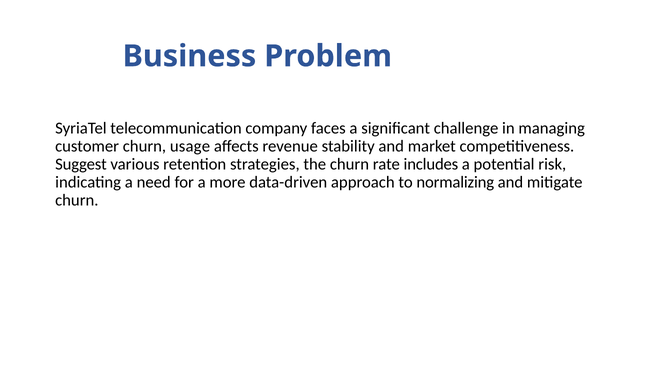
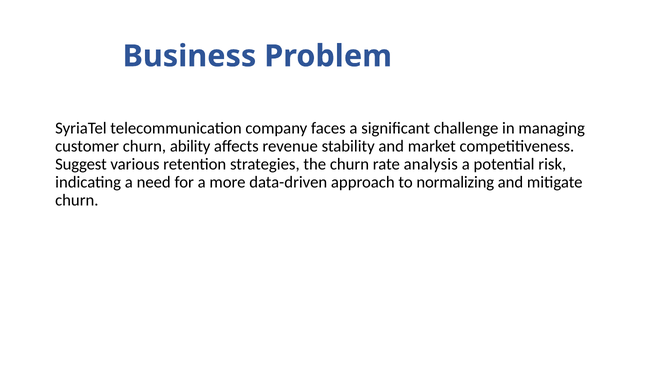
usage: usage -> ability (190, 146)
includes: includes -> analysis (431, 164)
